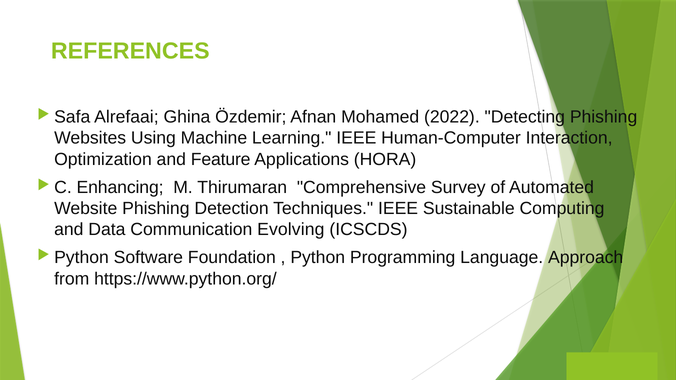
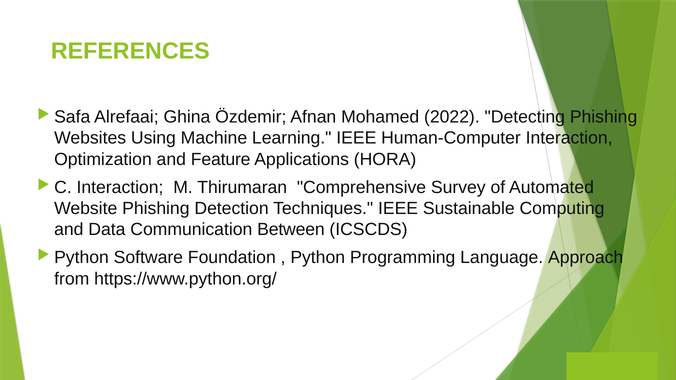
C Enhancing: Enhancing -> Interaction (120, 188)
Evolving: Evolving -> Between (291, 230)
